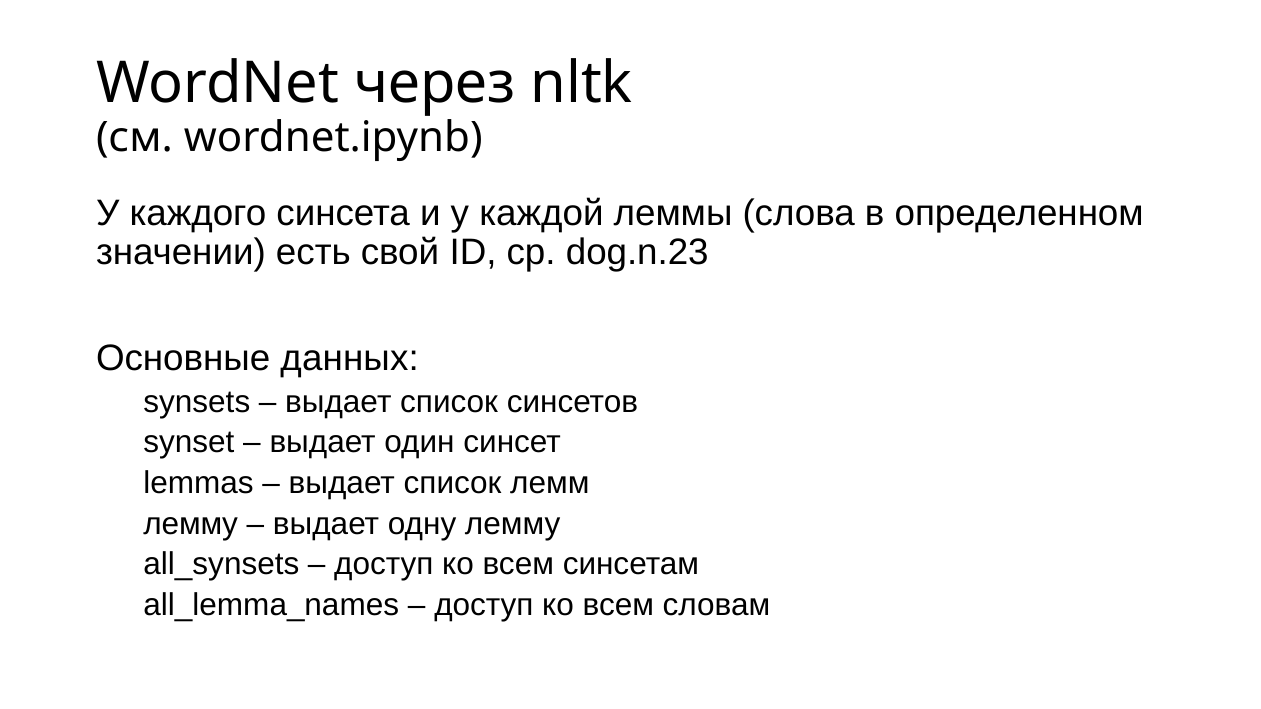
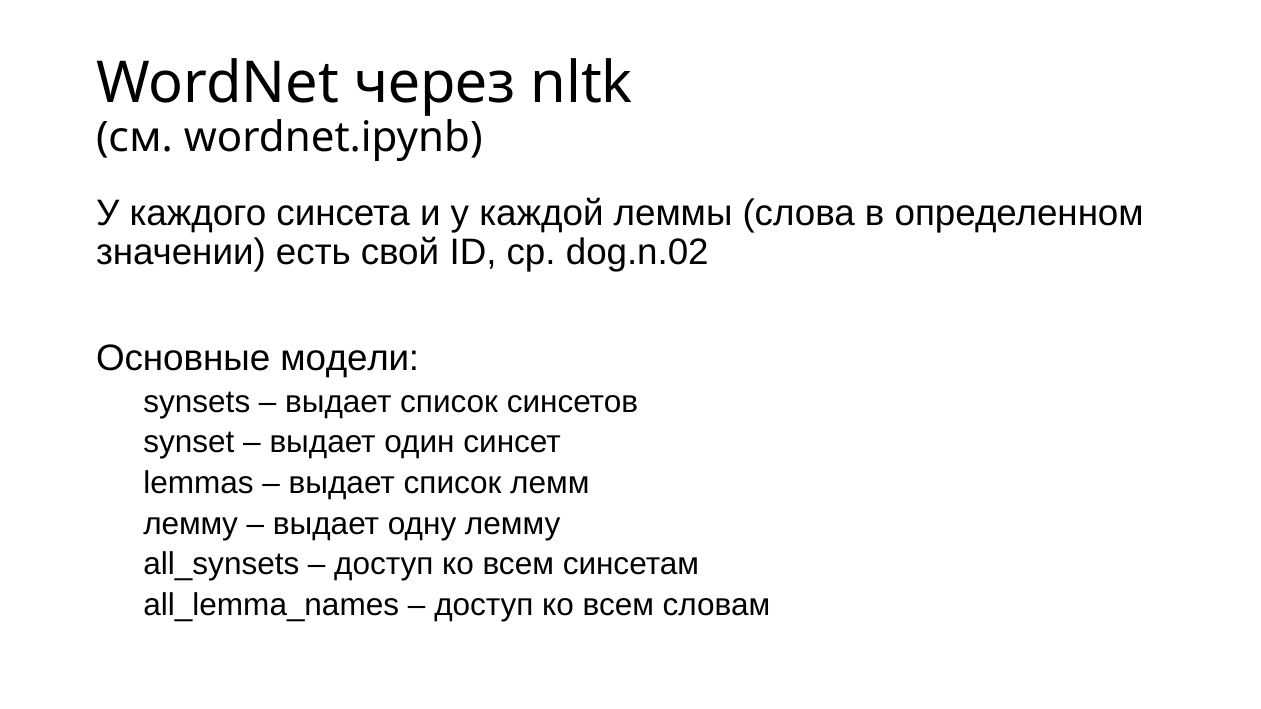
dog.n.23: dog.n.23 -> dog.n.02 (637, 253)
данных: данных -> модели (350, 359)
